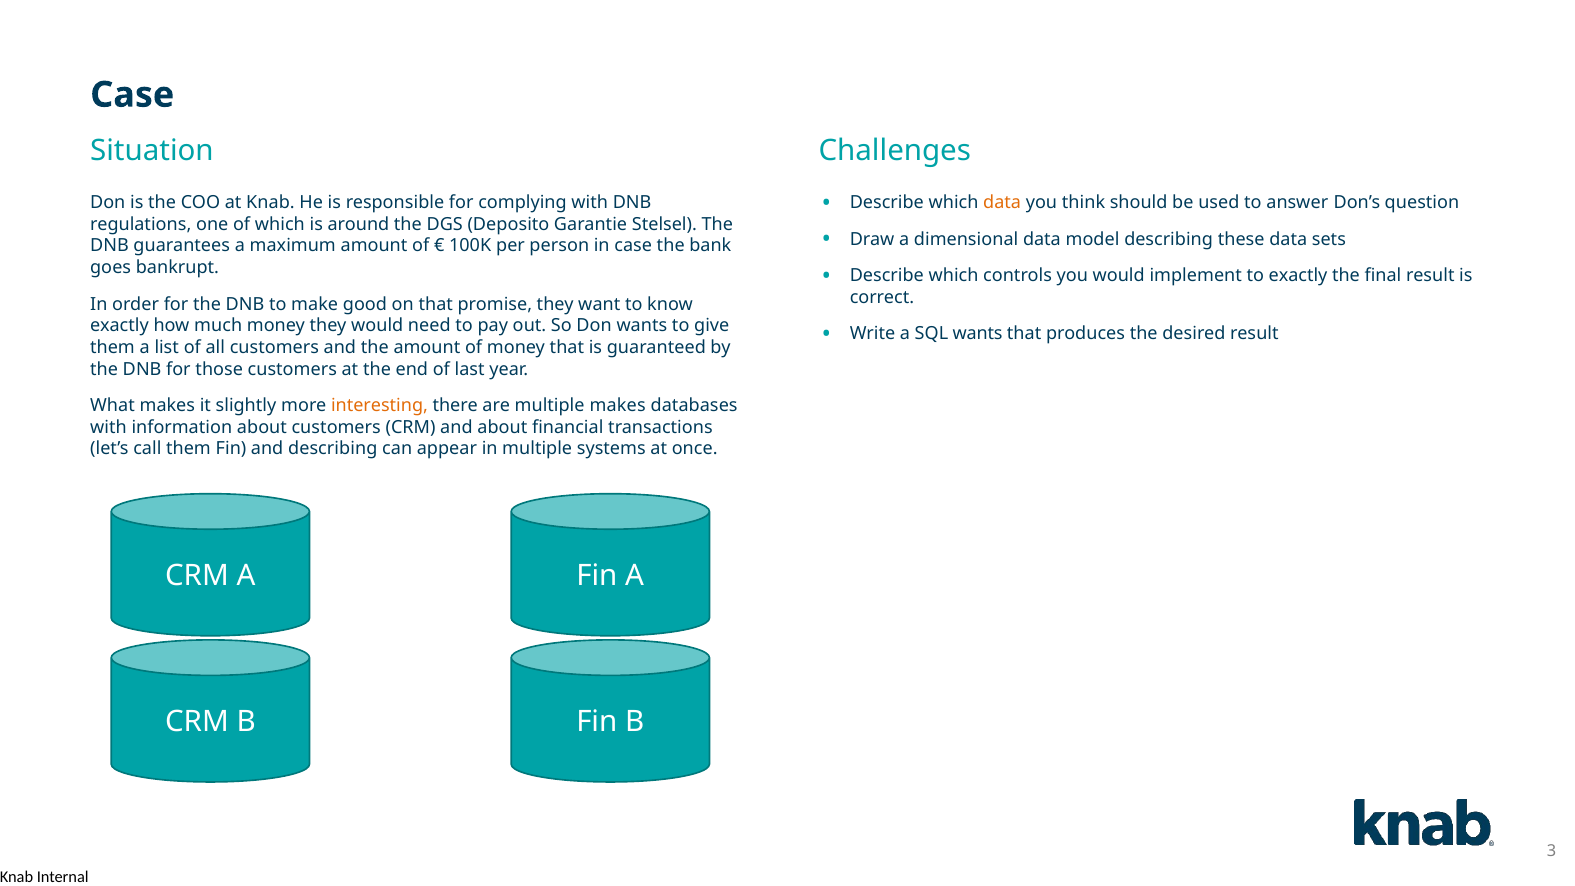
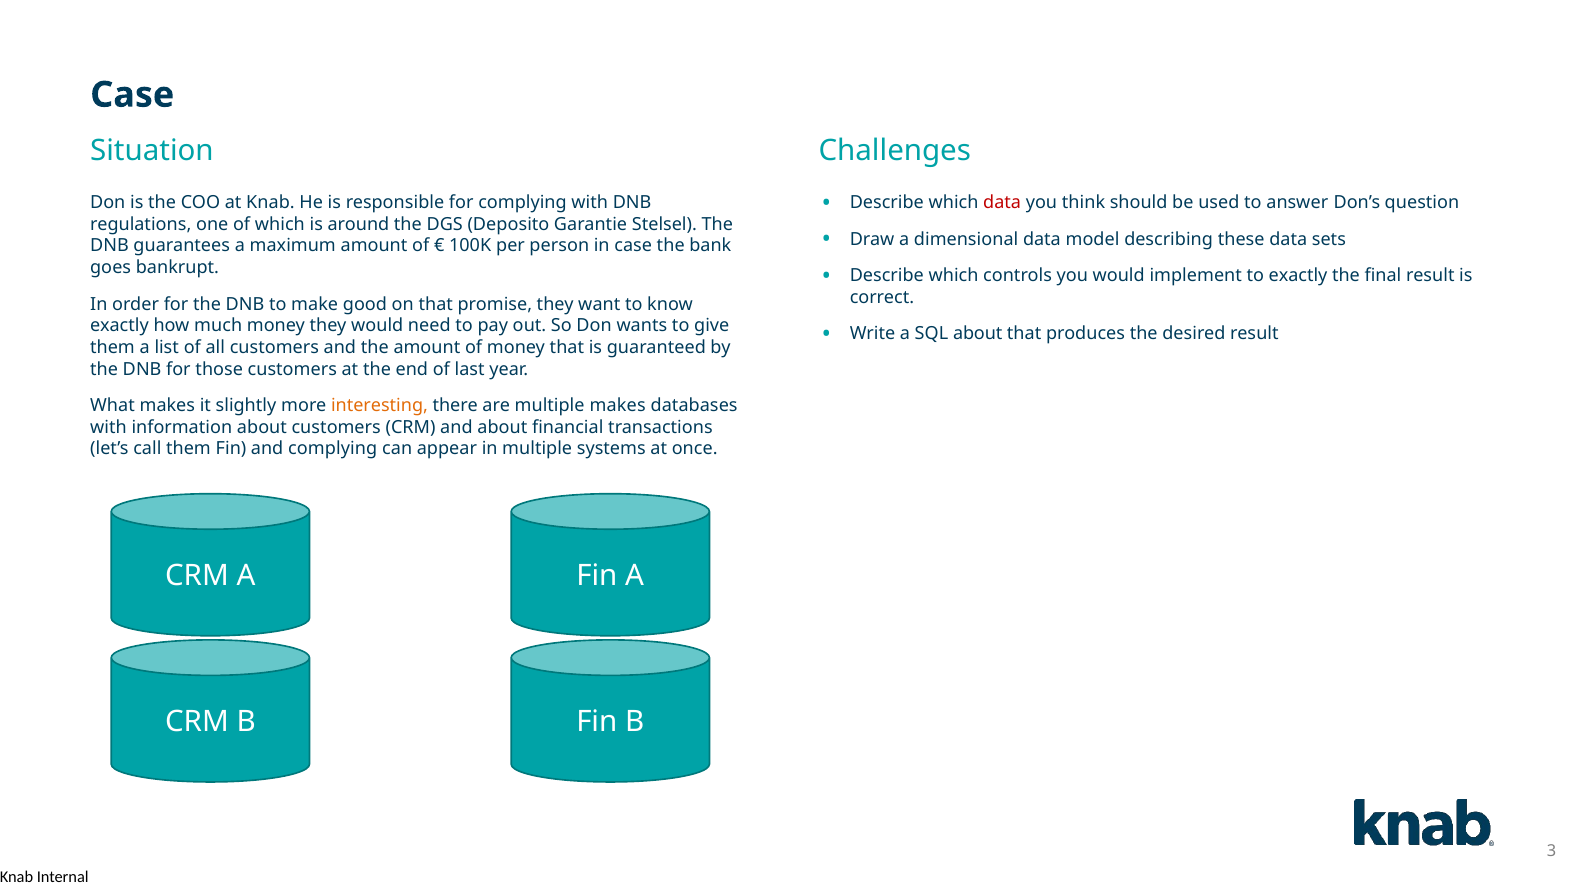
data colour: orange -> red (1002, 203)
SQL wants: wants -> about (978, 334)
and describing: describing -> complying (333, 449)
